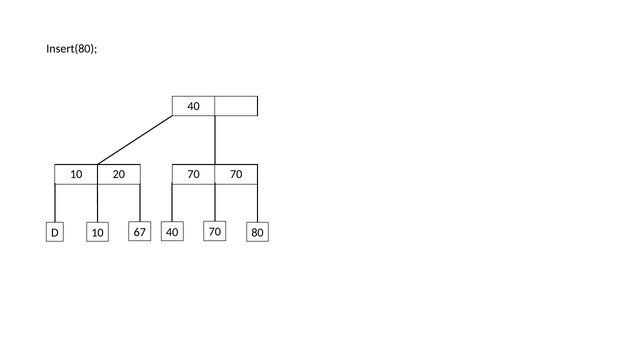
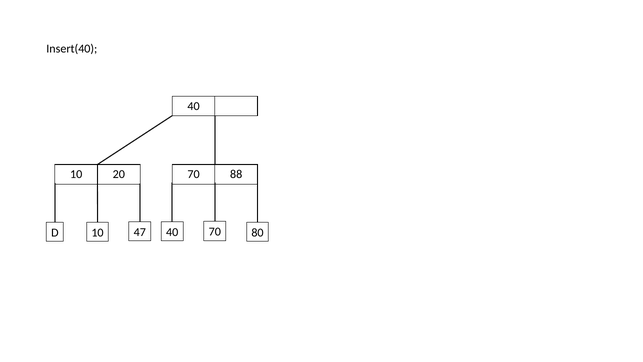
Insert(80: Insert(80 -> Insert(40 (72, 49)
70: 70 -> 88 (236, 174)
67: 67 -> 47 (140, 232)
